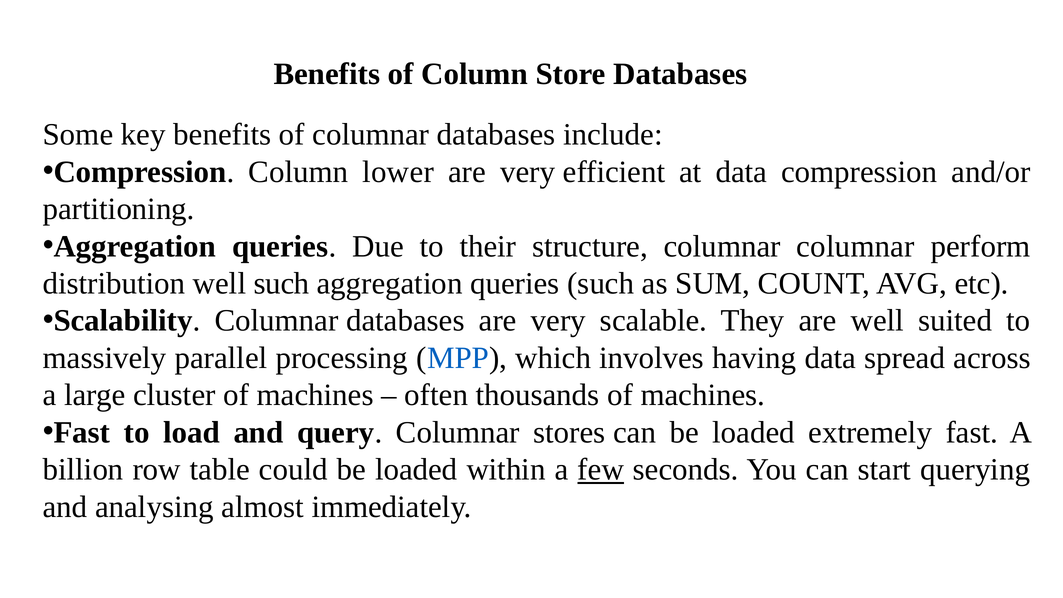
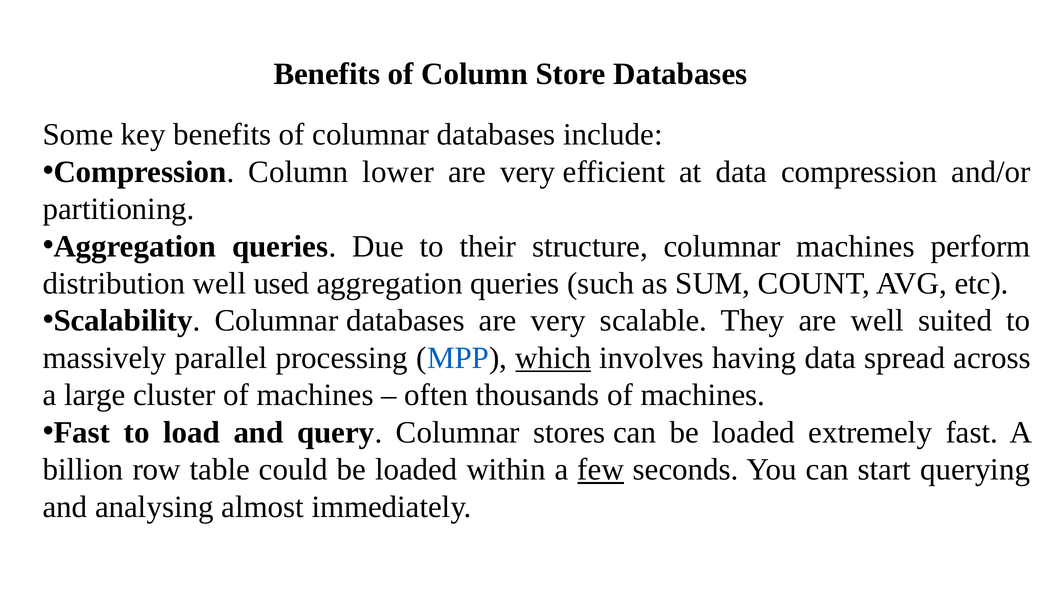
columnar columnar: columnar -> machines (856, 246)
well such: such -> used (282, 283)
which underline: none -> present (553, 358)
